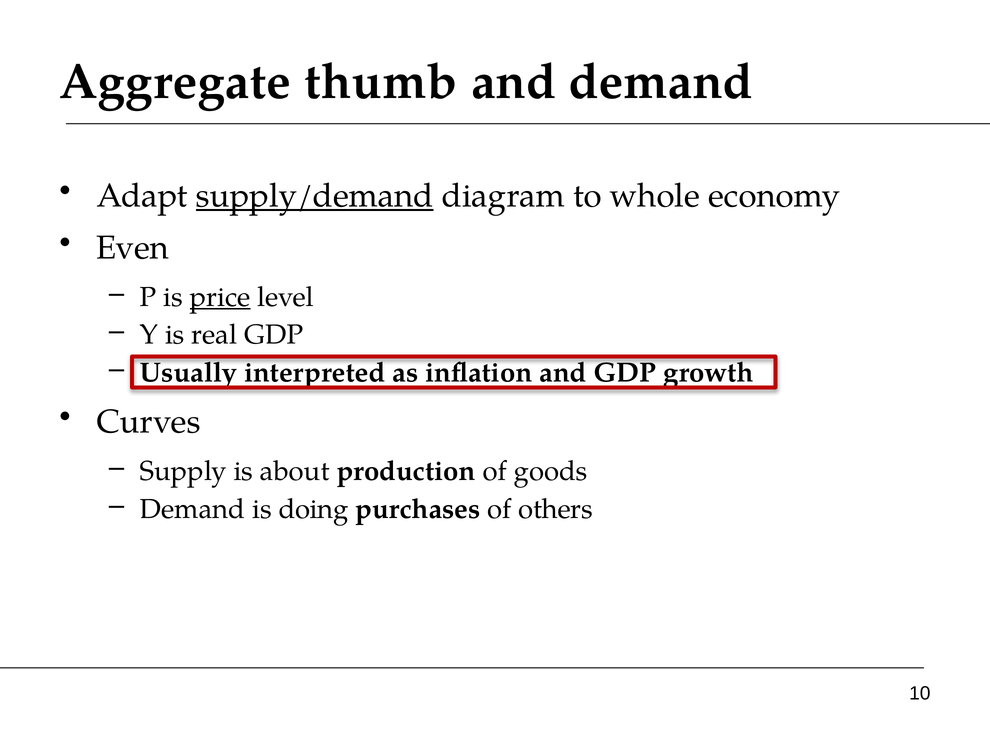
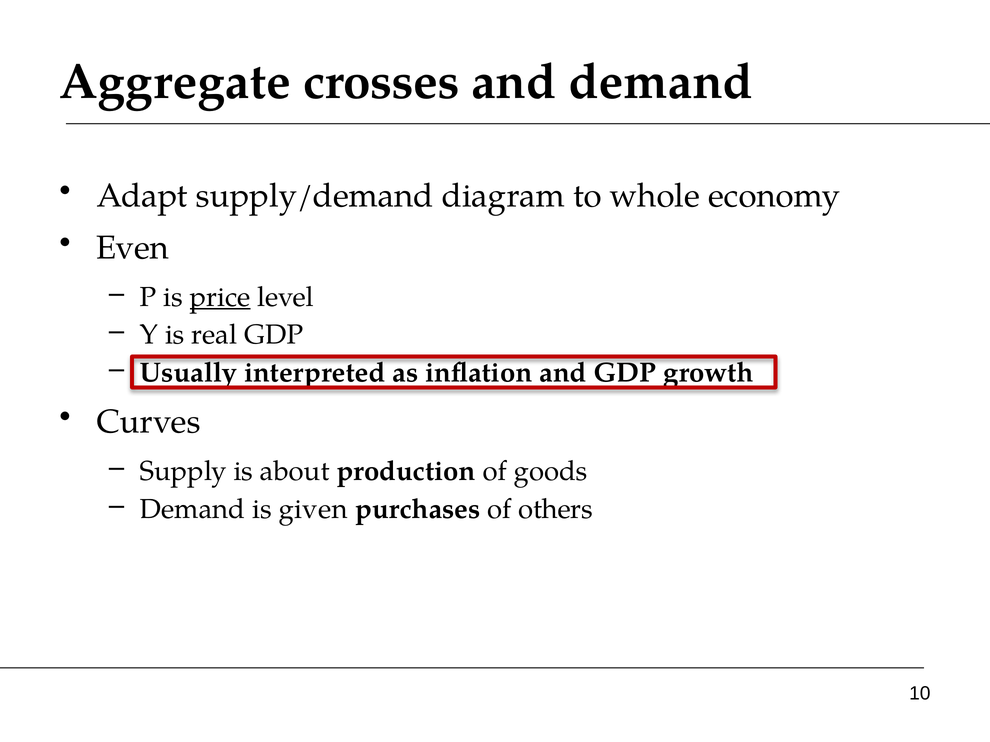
thumb: thumb -> crosses (381, 82)
supply/demand underline: present -> none (315, 196)
doing: doing -> given (313, 509)
